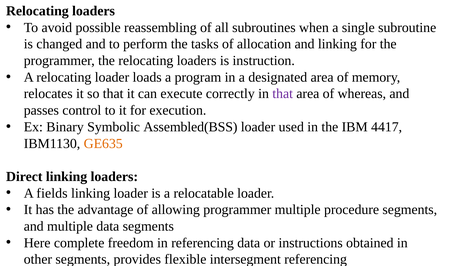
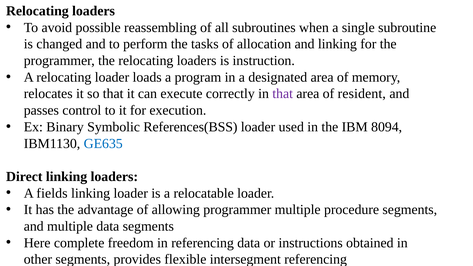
whereas: whereas -> resident (362, 94)
Assembled(BSS: Assembled(BSS -> References(BSS (190, 127)
4417: 4417 -> 8094 (387, 127)
GE635 colour: orange -> blue (103, 143)
